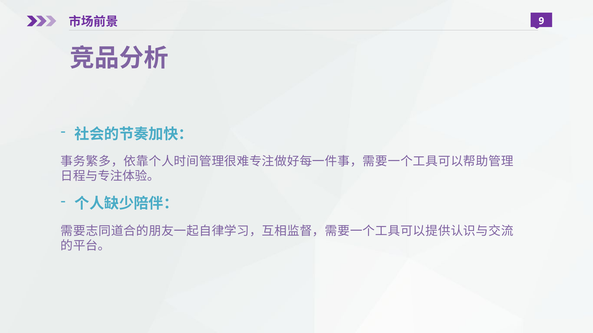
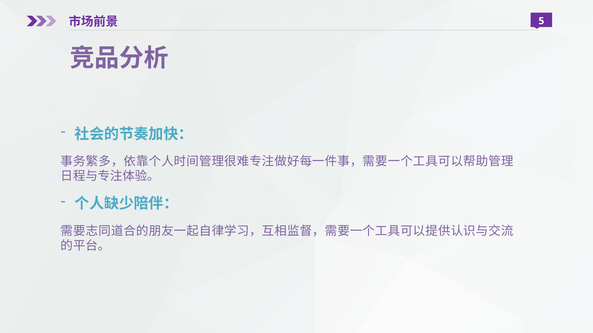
9: 9 -> 5 (541, 21)
